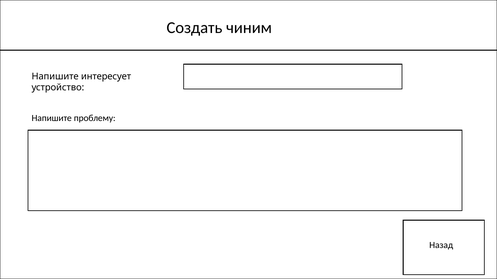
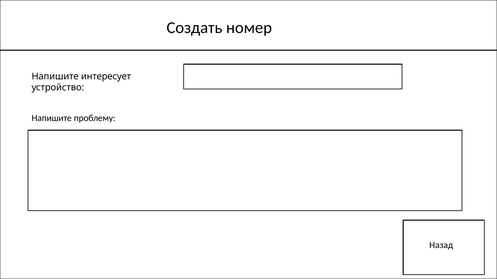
чиним: чиним -> номер (249, 28)
